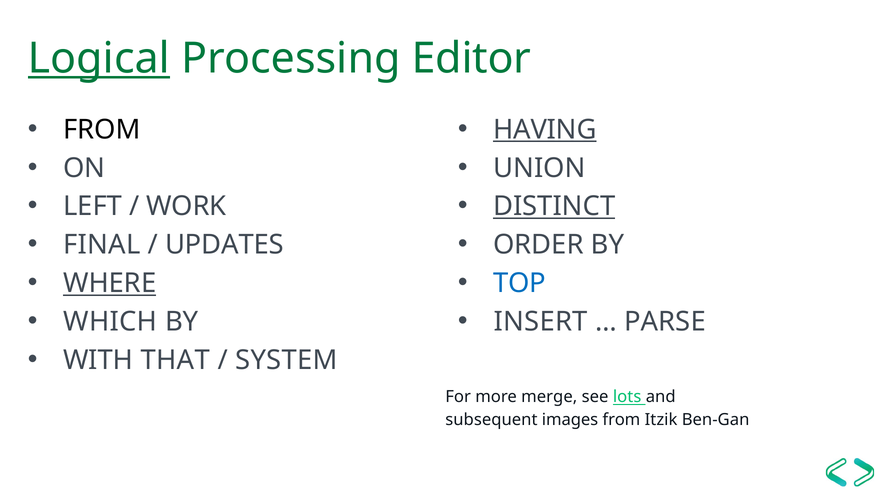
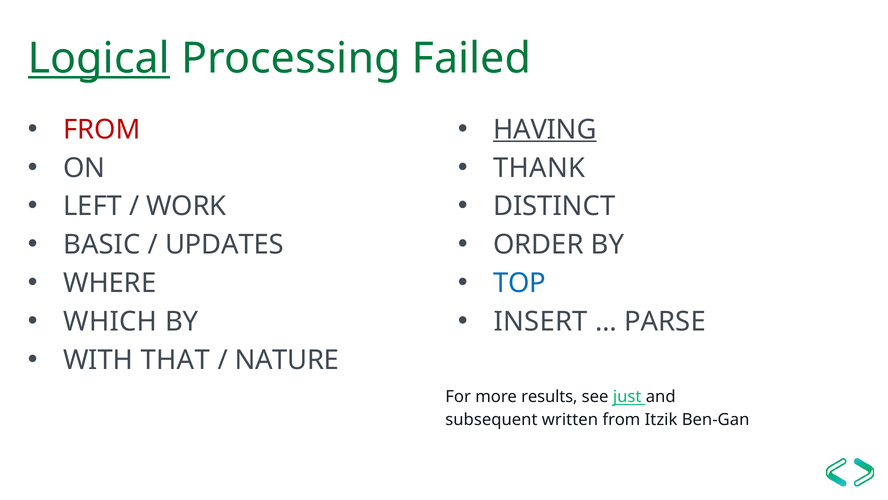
Editor: Editor -> Failed (471, 59)
FROM colour: black -> red (102, 129)
UNION: UNION -> THANK (539, 168)
DISTINCT underline: present -> none (554, 206)
FINAL: FINAL -> BASIC (102, 245)
WHERE underline: present -> none (110, 283)
SYSTEM: SYSTEM -> NATURE (287, 360)
merge: merge -> results (549, 397)
lots: lots -> just (627, 397)
images: images -> written (570, 419)
